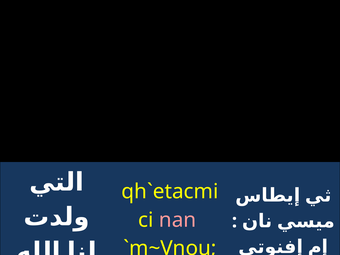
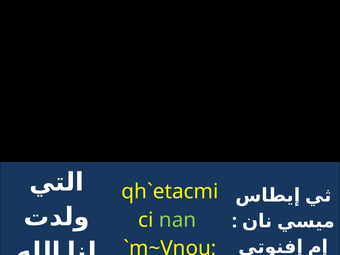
nan colour: pink -> light green (178, 220)
